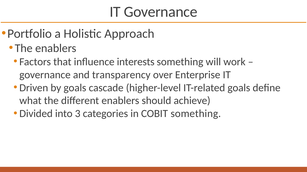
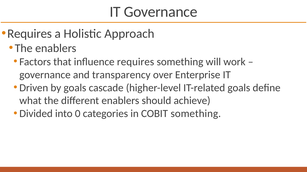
Portfolio: Portfolio -> Requires (30, 34)
influence interests: interests -> requires (136, 62)
3: 3 -> 0 (78, 114)
